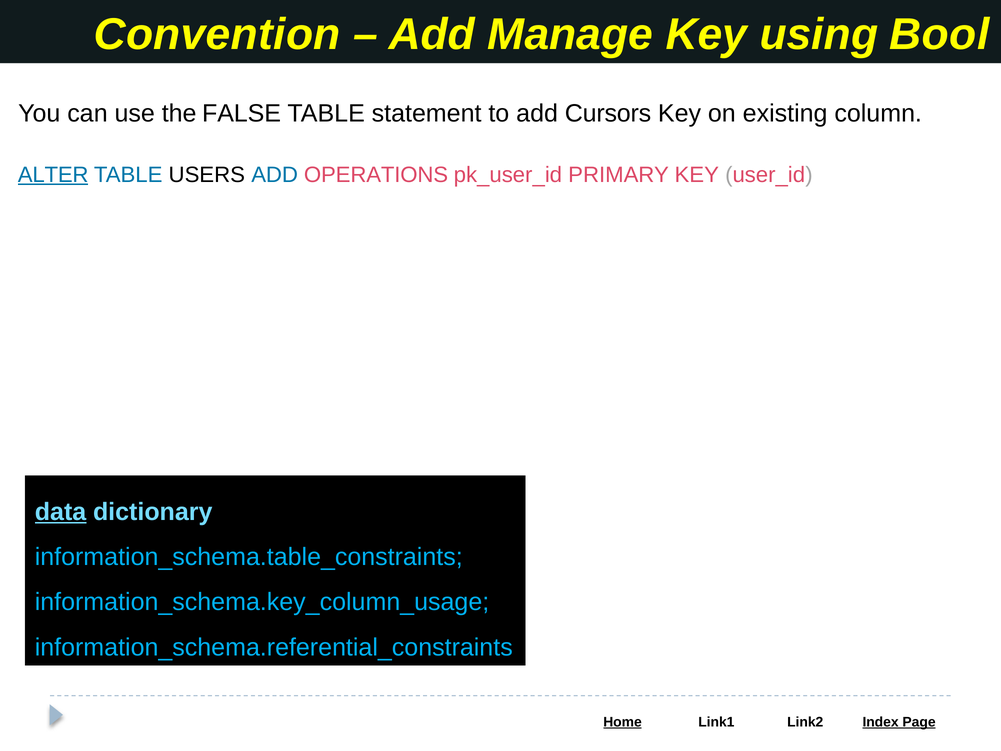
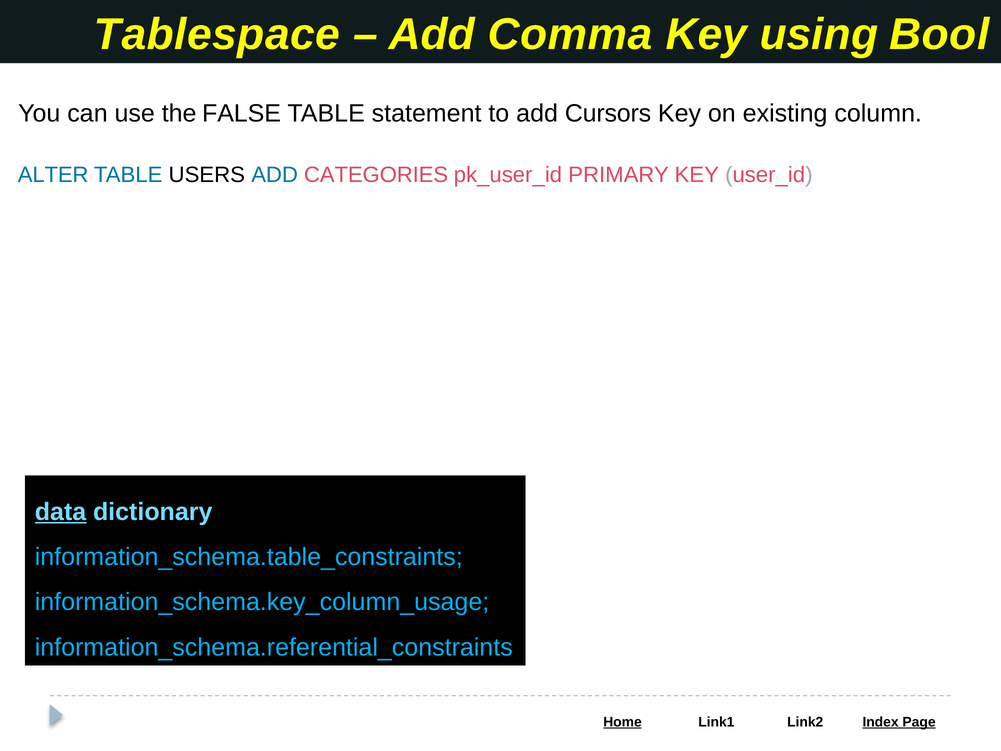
Convention: Convention -> Tablespace (217, 35)
Manage: Manage -> Comma (570, 35)
ALTER underline: present -> none (53, 175)
OPERATIONS: OPERATIONS -> CATEGORIES (376, 175)
